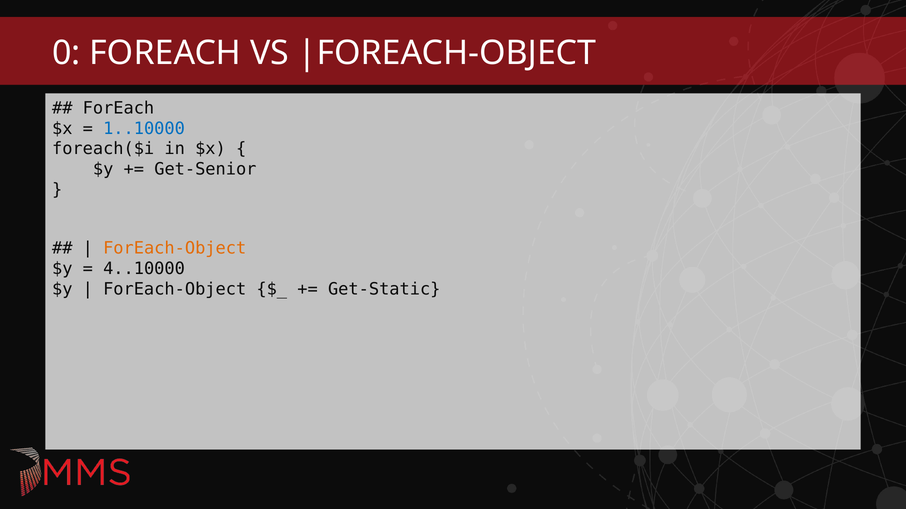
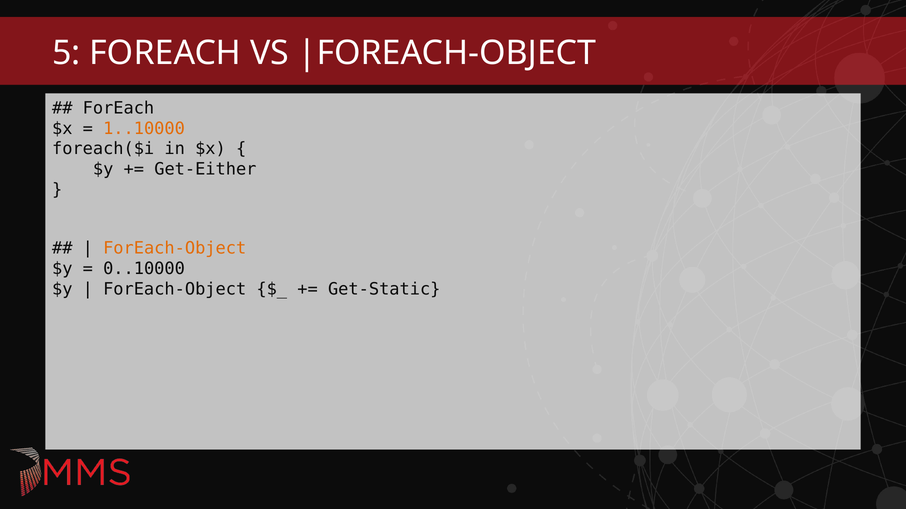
0: 0 -> 5 (66, 53)
1..10000 colour: blue -> orange (144, 129)
Get-Senior: Get-Senior -> Get-Either (205, 169)
4..10000: 4..10000 -> 0..10000 (144, 269)
